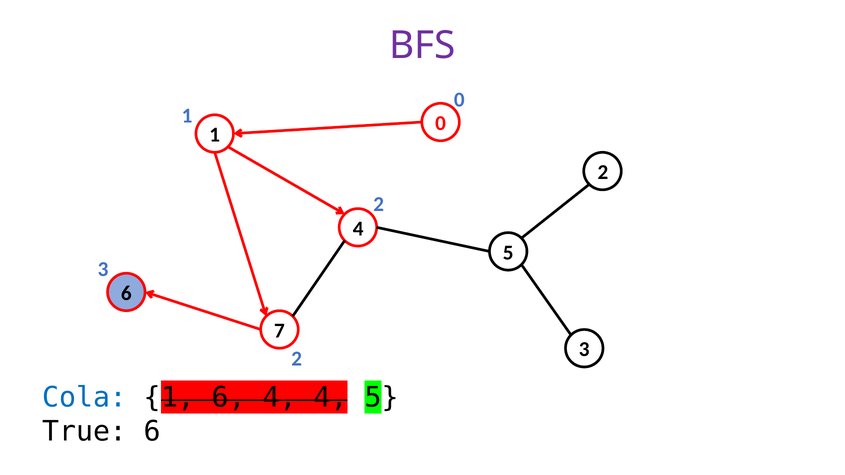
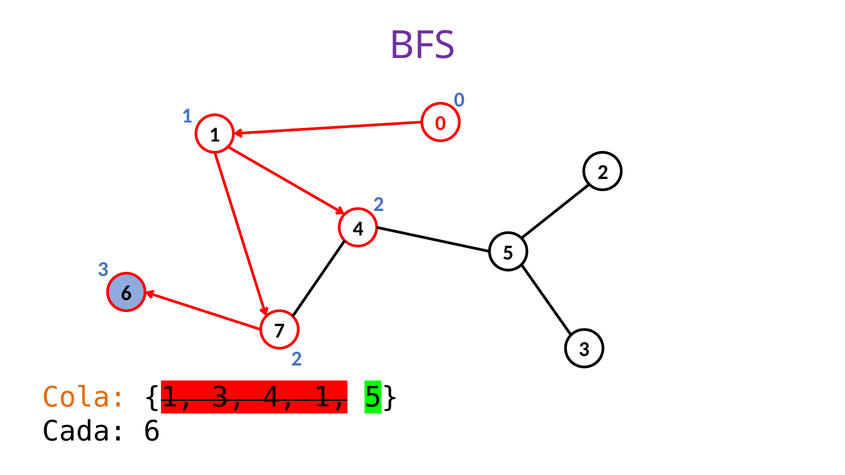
Cola colour: blue -> orange (85, 398)
1 6: 6 -> 3 (229, 398)
4 4: 4 -> 1 (331, 398)
True: True -> Cada (85, 432)
